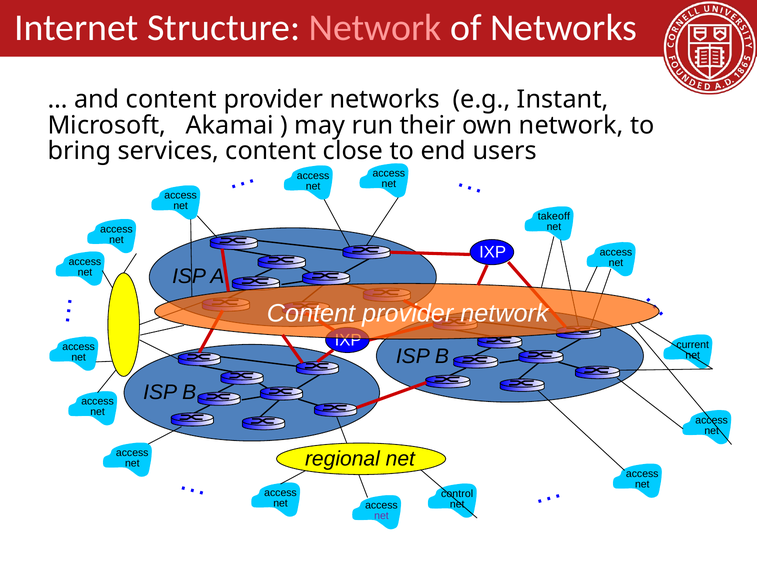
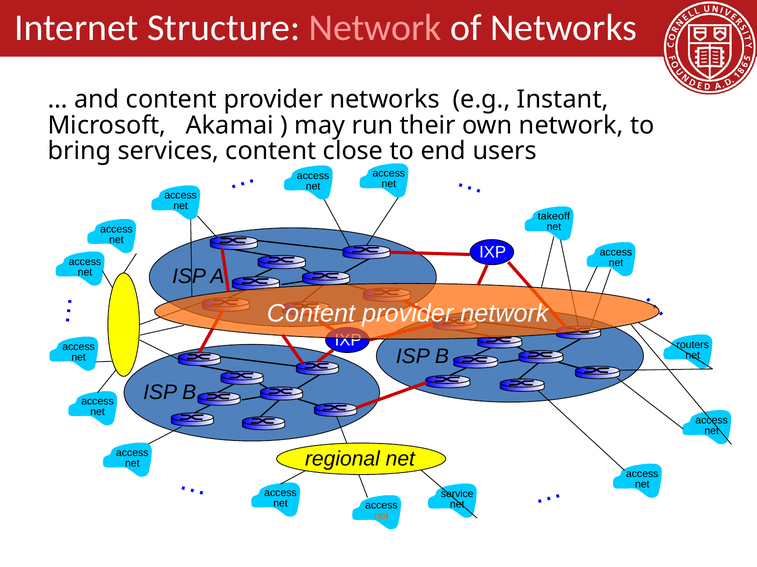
current: current -> routers (693, 345)
control: control -> service (457, 494)
net colour: purple -> orange (381, 516)
